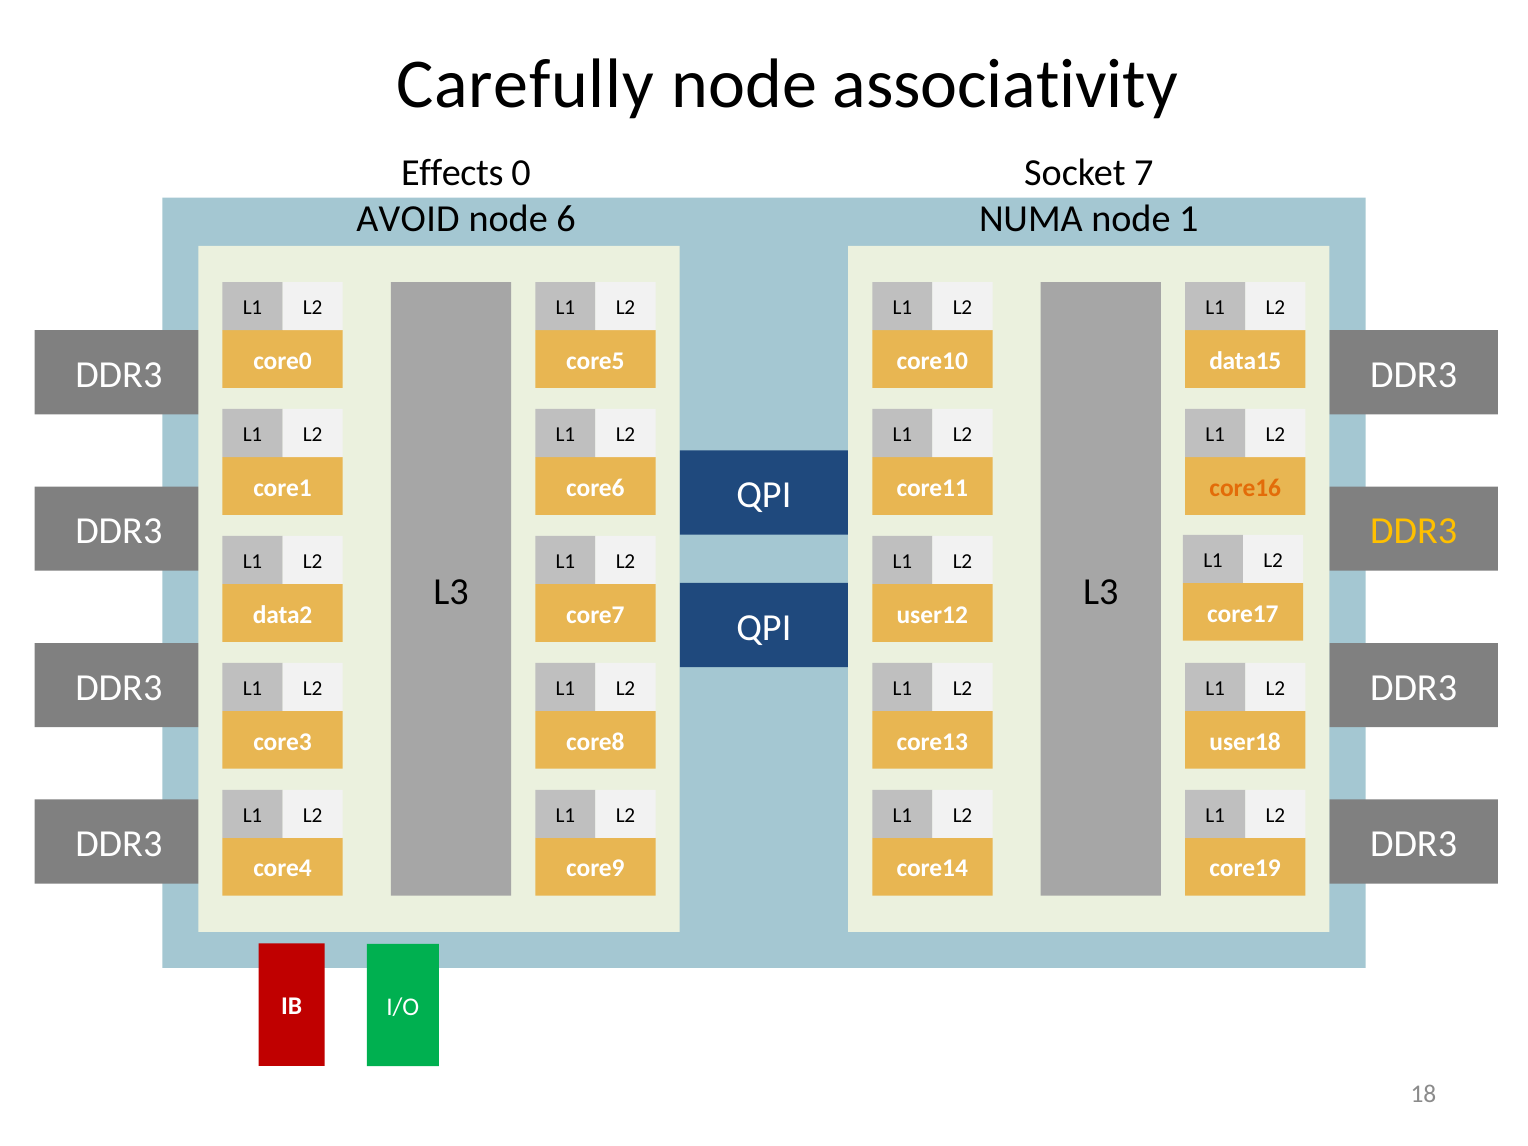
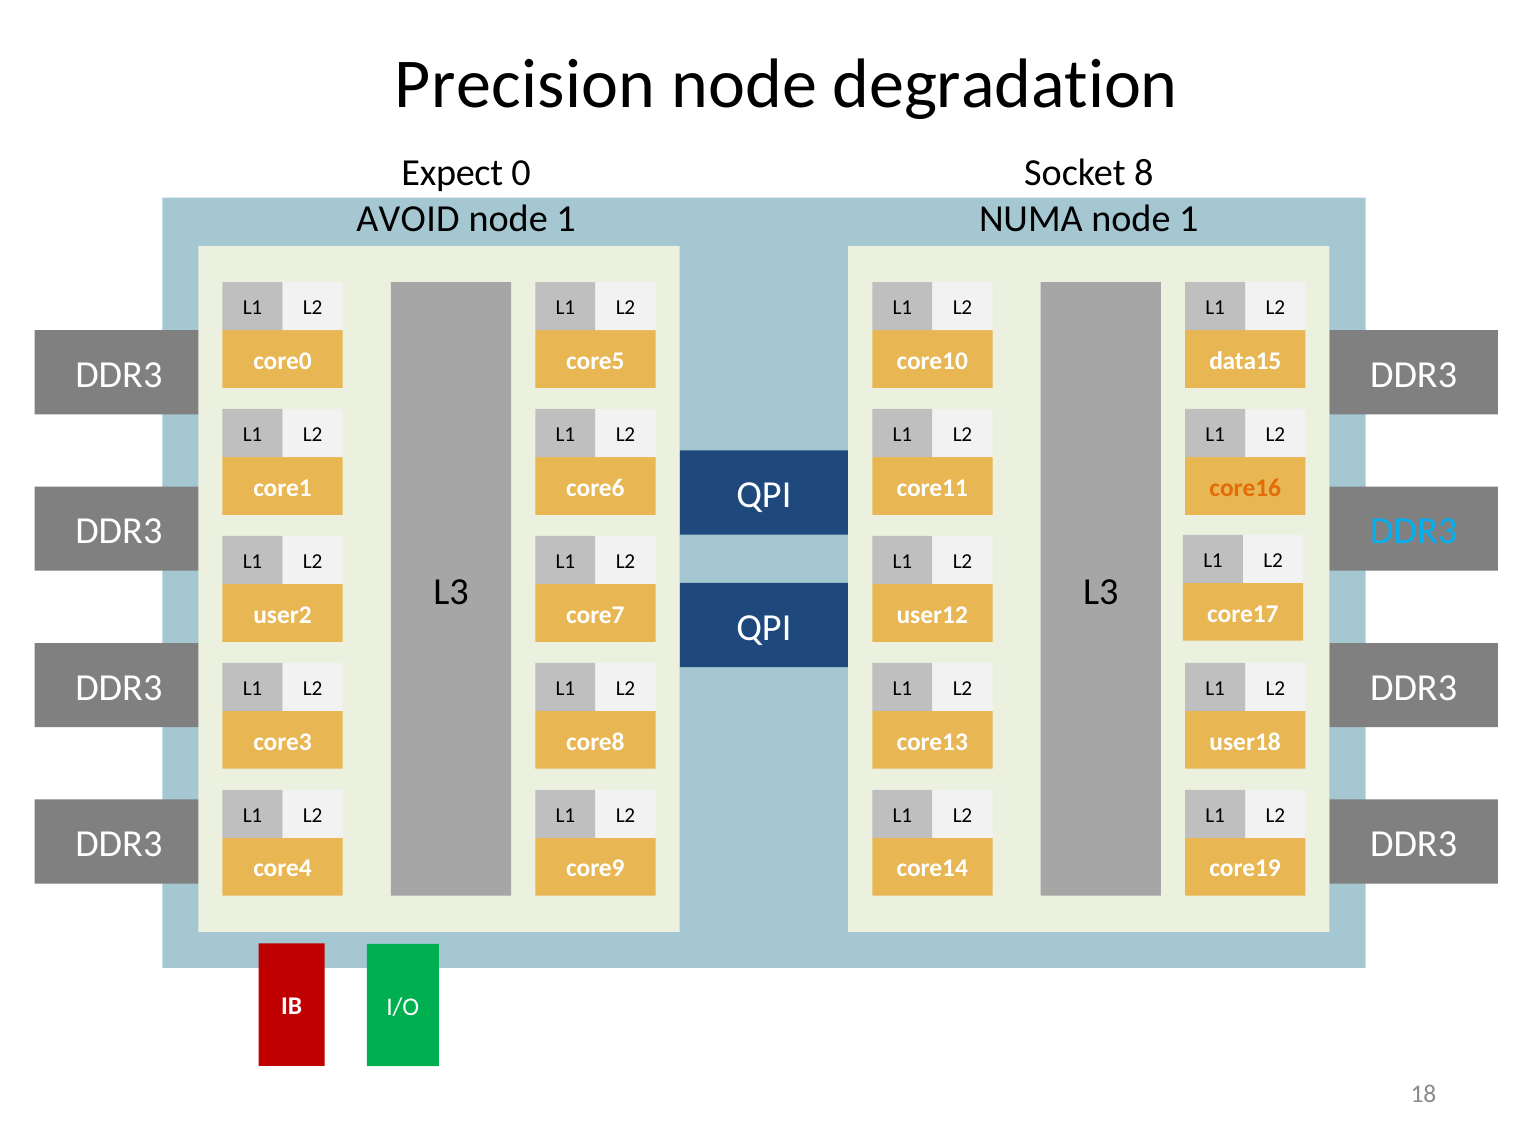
Carefully: Carefully -> Precision (525, 85)
associativity: associativity -> degradation (1005, 85)
Effects: Effects -> Expect (452, 173)
7: 7 -> 8 (1144, 173)
6: 6 -> 1 (566, 219)
DDR3 colour: yellow -> light blue (1414, 531)
data2: data2 -> user2 (282, 615)
